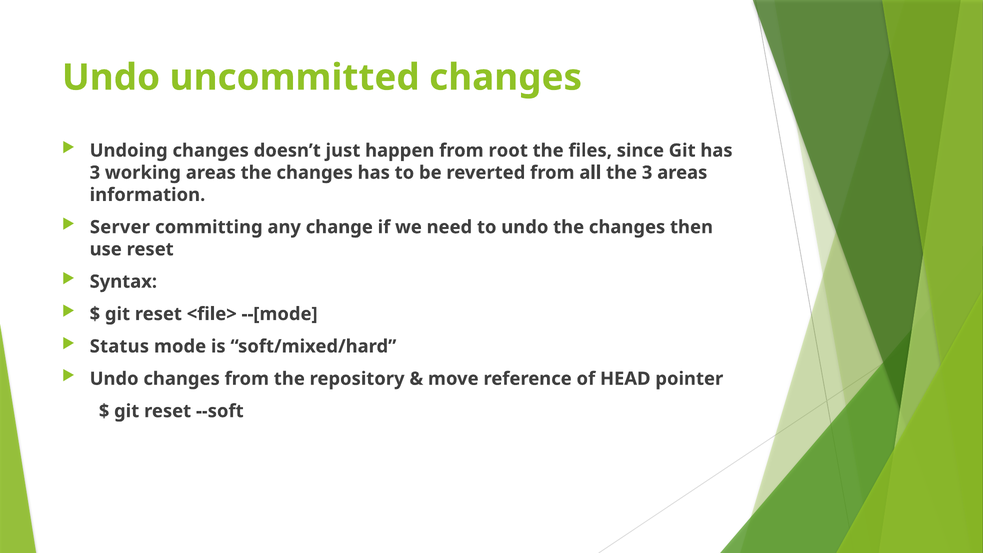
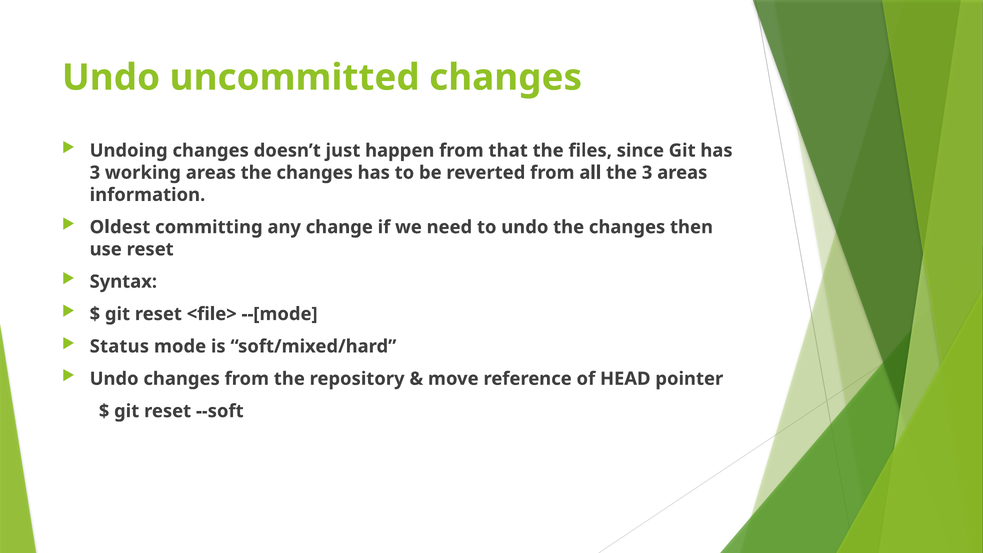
root: root -> that (508, 151)
Server: Server -> Oldest (120, 227)
